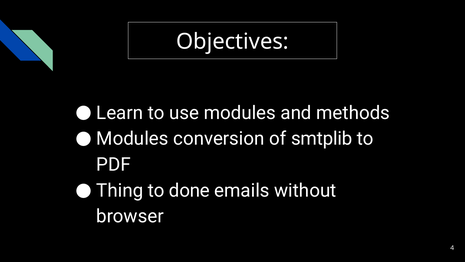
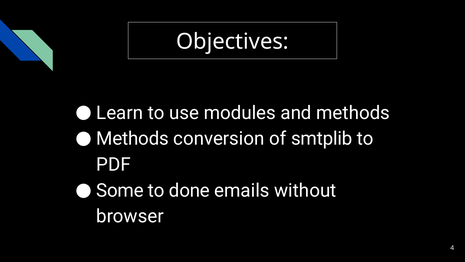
Modules: Modules -> Methods (133, 139)
Thing: Thing -> Some (120, 190)
